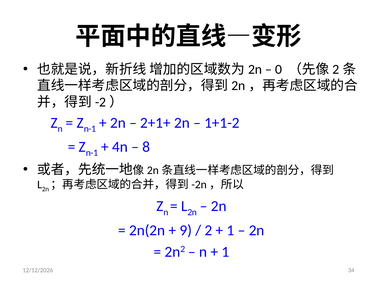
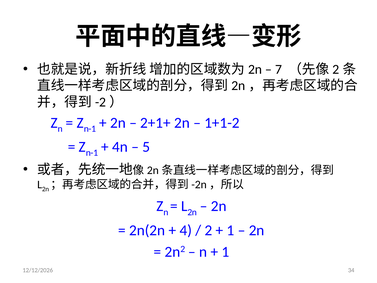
0: 0 -> 7 (278, 69)
8: 8 -> 5 (146, 147)
9: 9 -> 4 (186, 230)
